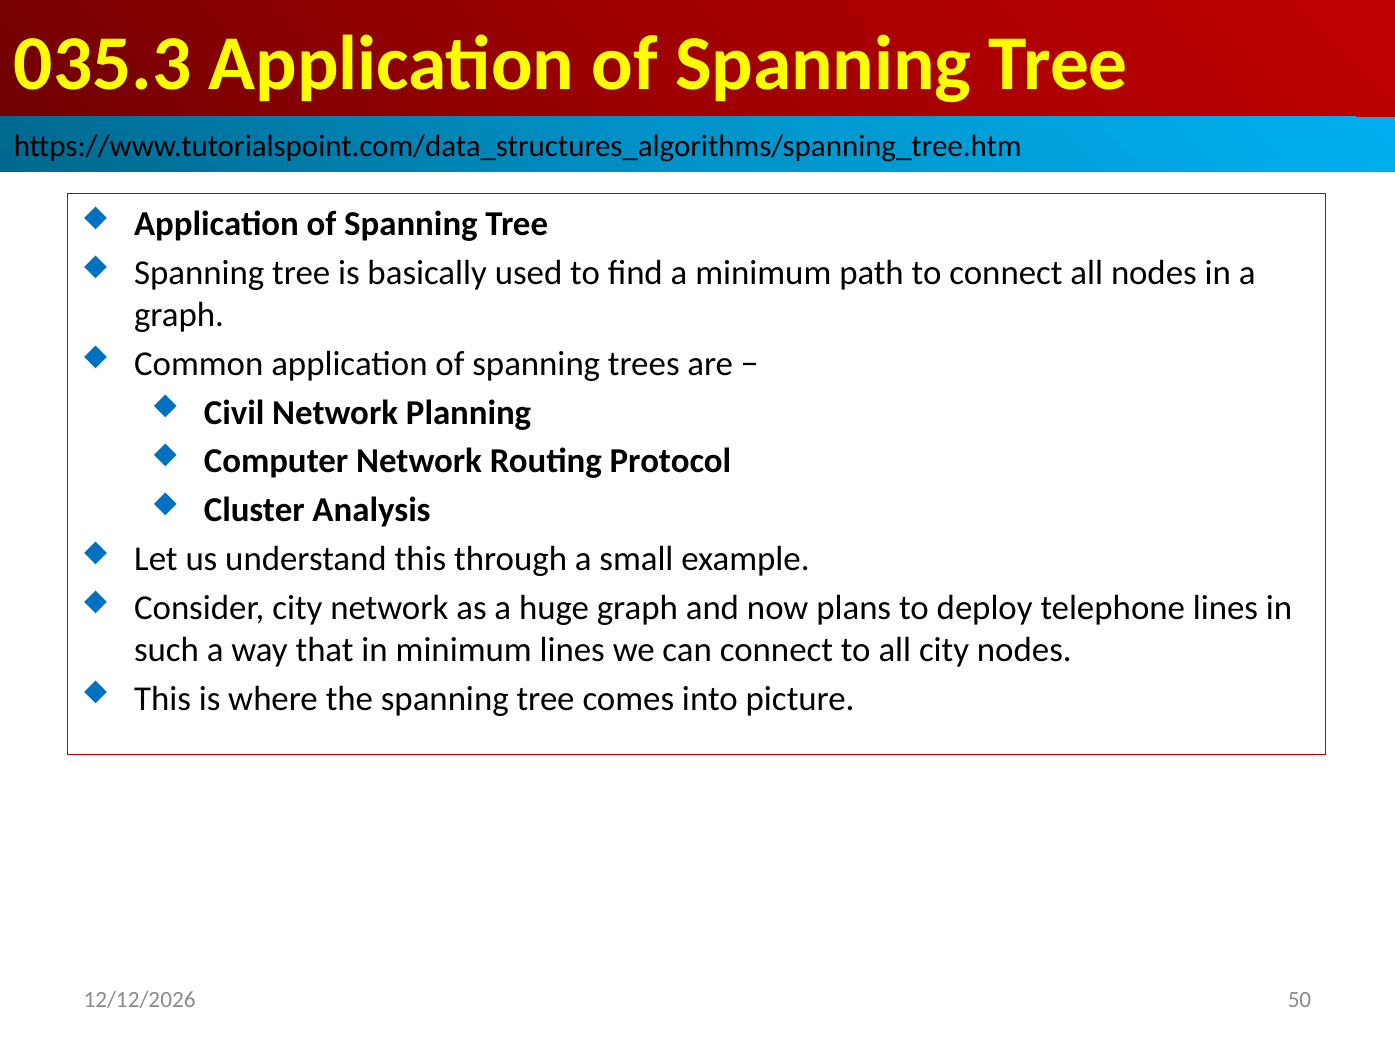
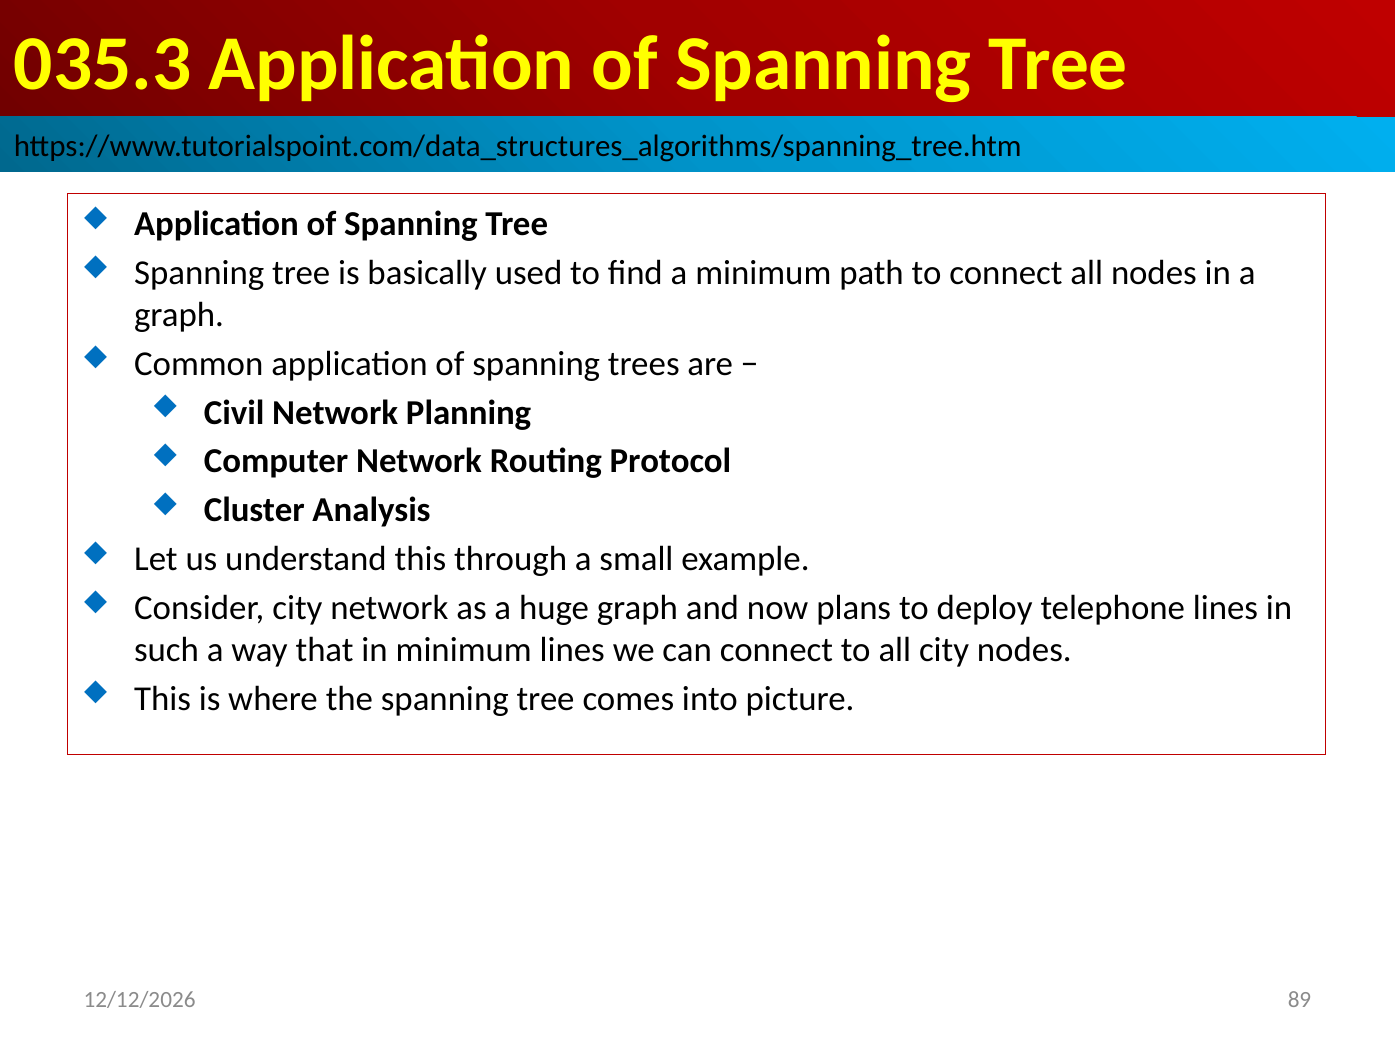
50: 50 -> 89 (1300, 999)
